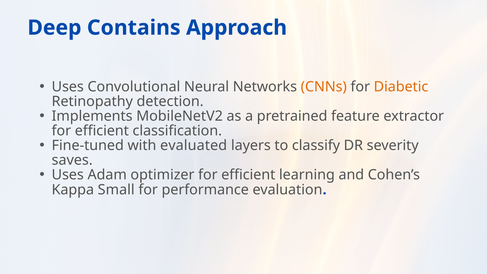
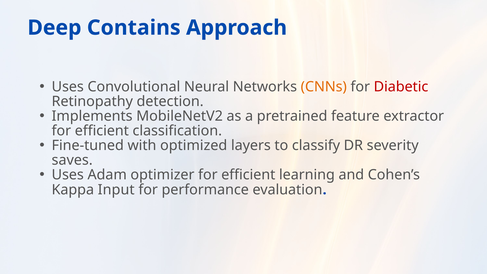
Diabetic colour: orange -> red (401, 87)
evaluated: evaluated -> optimized (194, 146)
Small: Small -> Input (116, 190)
